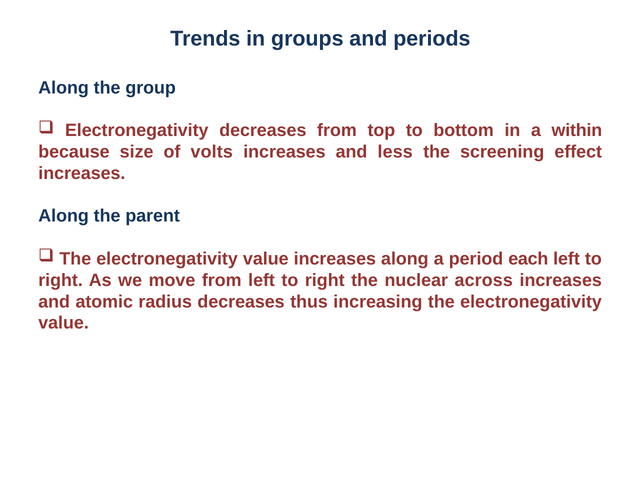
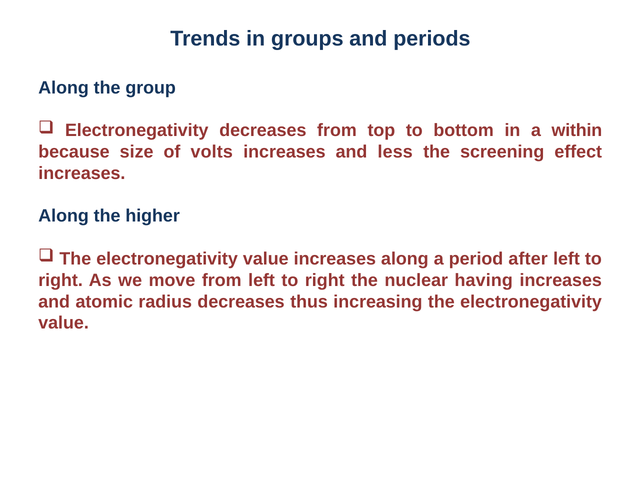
parent: parent -> higher (153, 216)
each: each -> after (528, 259)
across: across -> having (484, 280)
